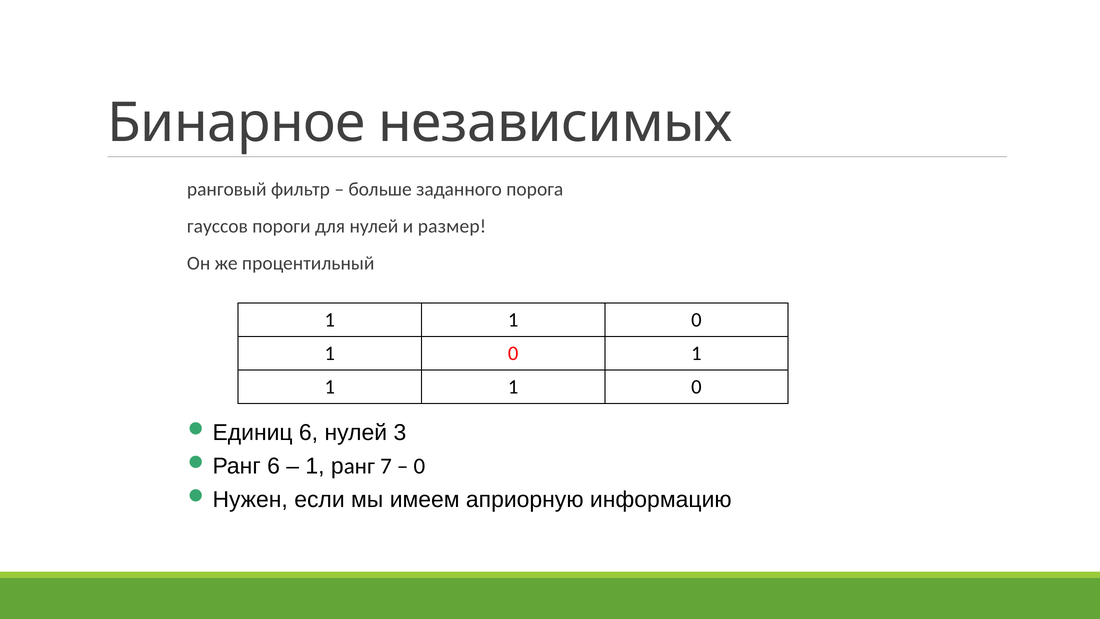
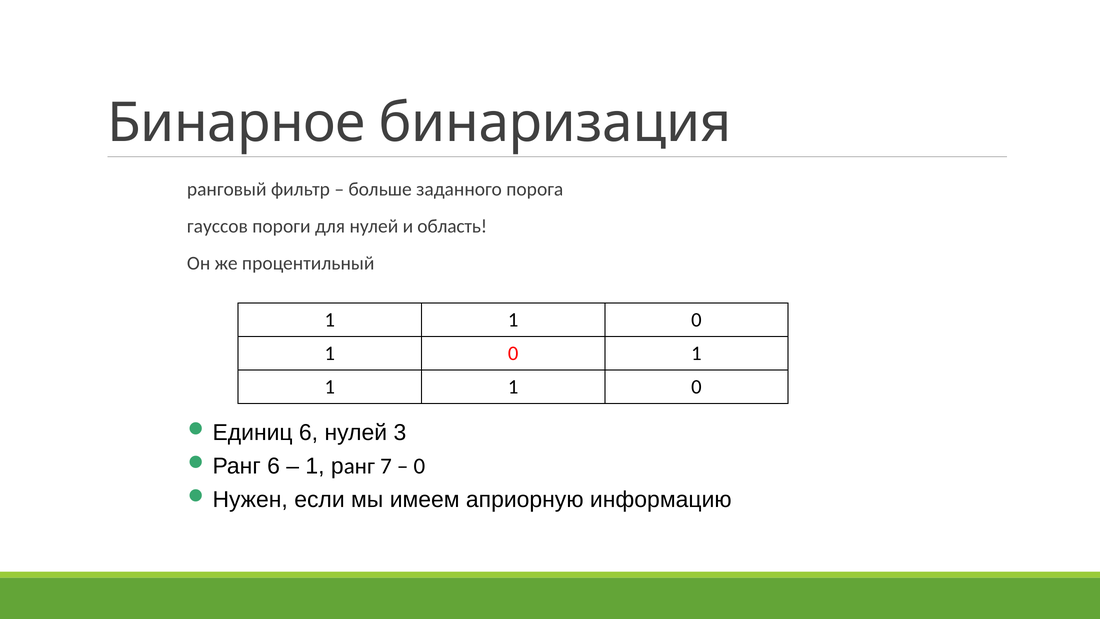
независимых: независимых -> бинаризация (555, 123)
размер: размер -> область (452, 226)
